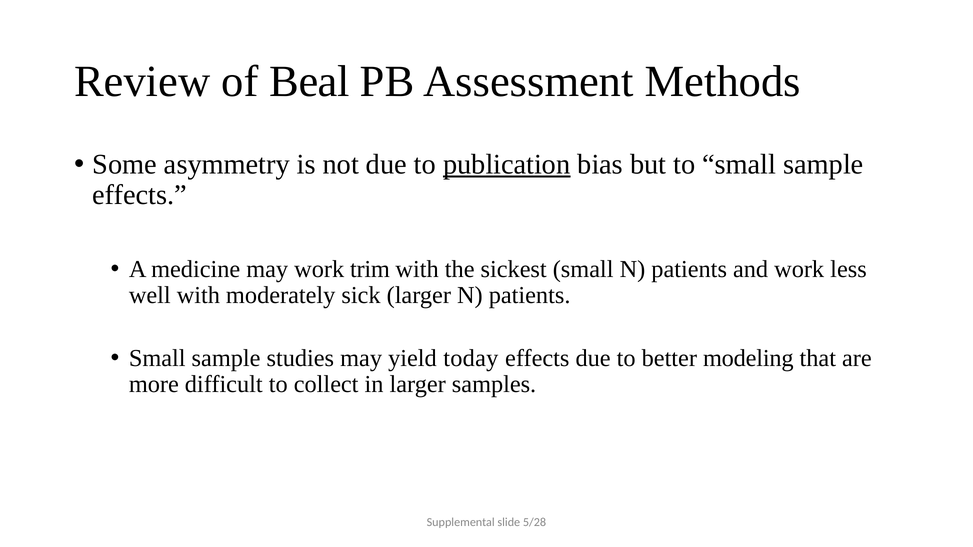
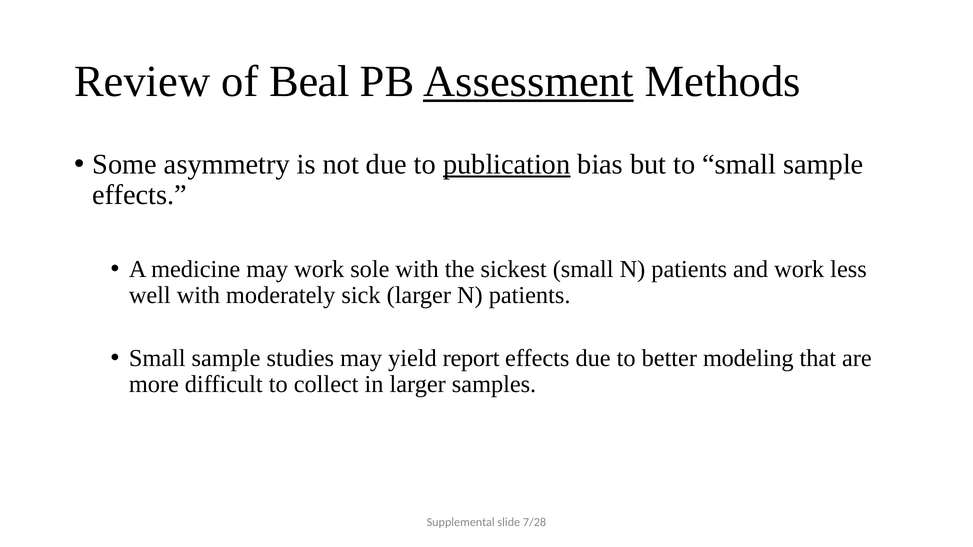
Assessment underline: none -> present (528, 82)
trim: trim -> sole (370, 269)
today: today -> report (471, 358)
5/28: 5/28 -> 7/28 (535, 523)
